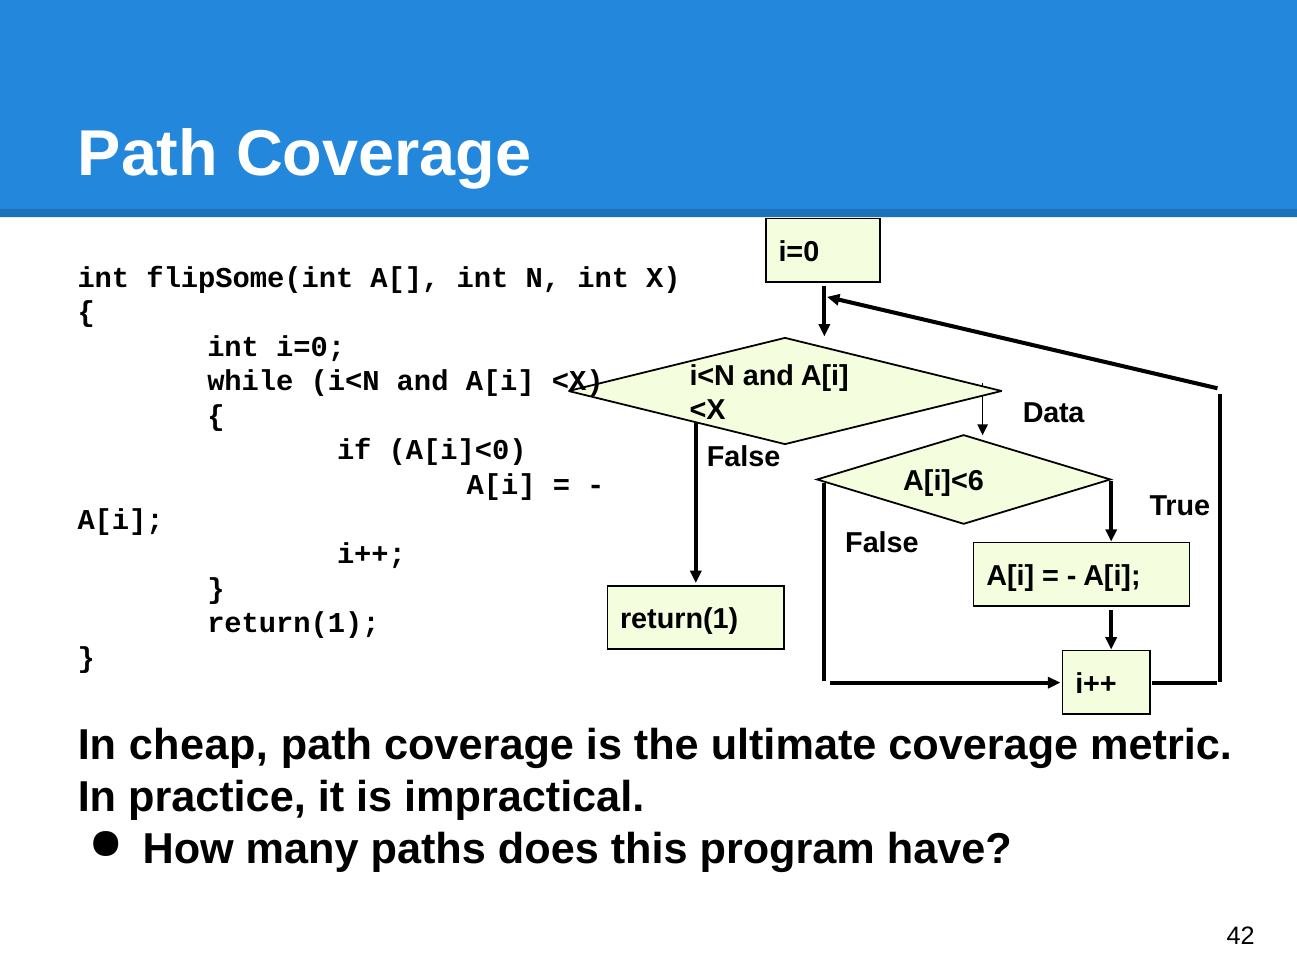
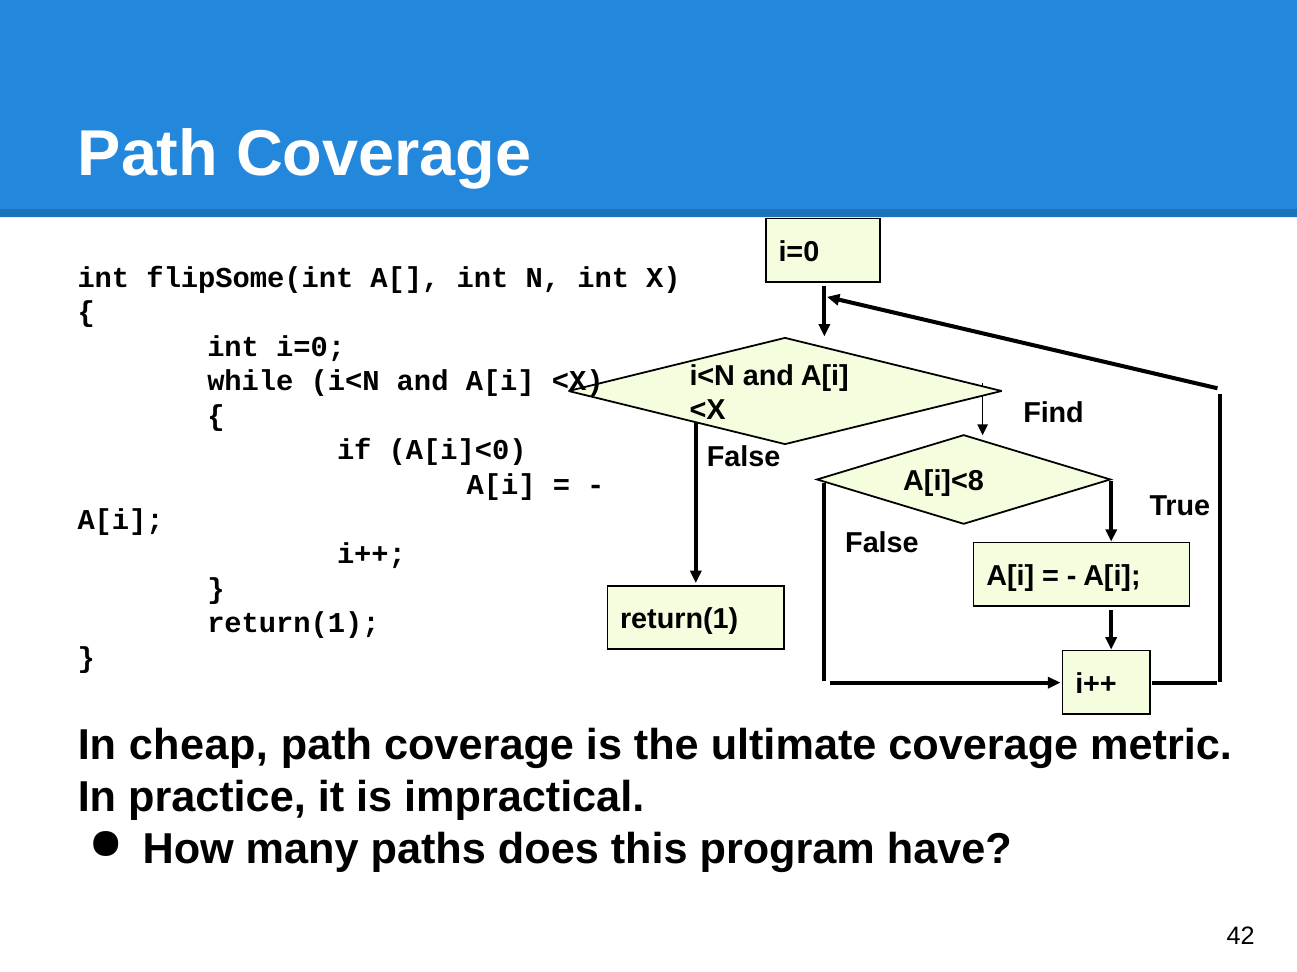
Data: Data -> Find (1054, 414)
A[i]<6: A[i]<6 -> A[i]<8 (943, 482)
